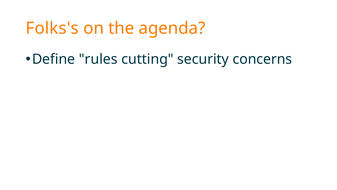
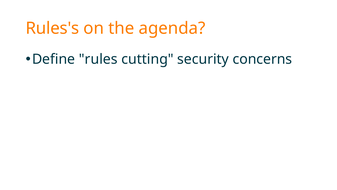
Folks's: Folks's -> Rules's (52, 28)
